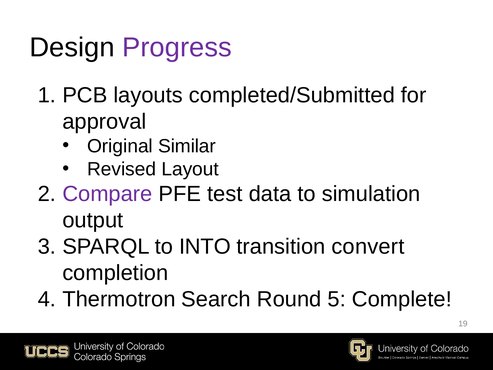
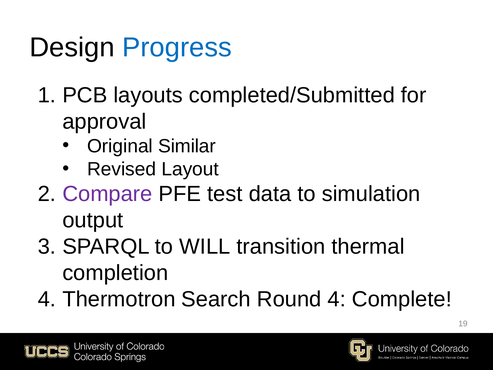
Progress colour: purple -> blue (177, 48)
INTO: INTO -> WILL (205, 246)
convert: convert -> thermal (368, 246)
Round 5: 5 -> 4 (337, 299)
